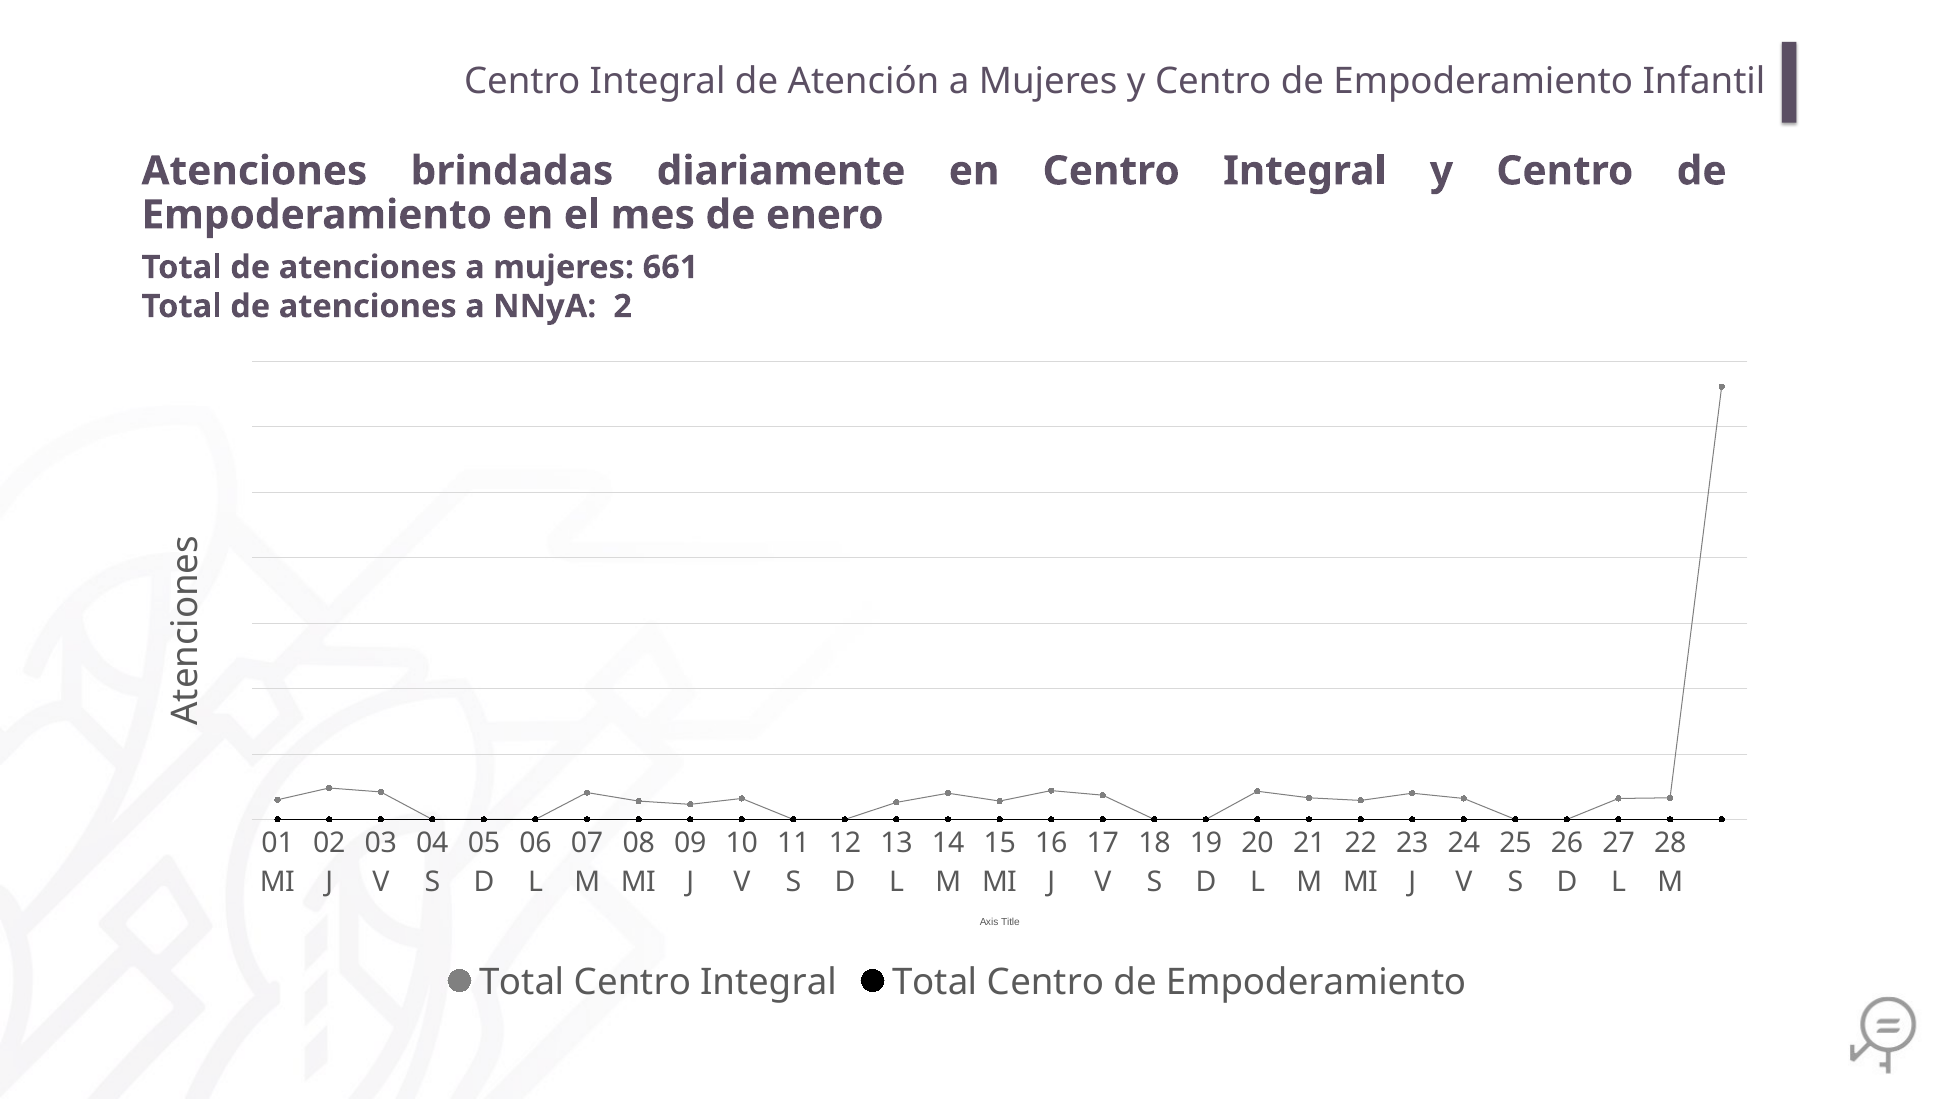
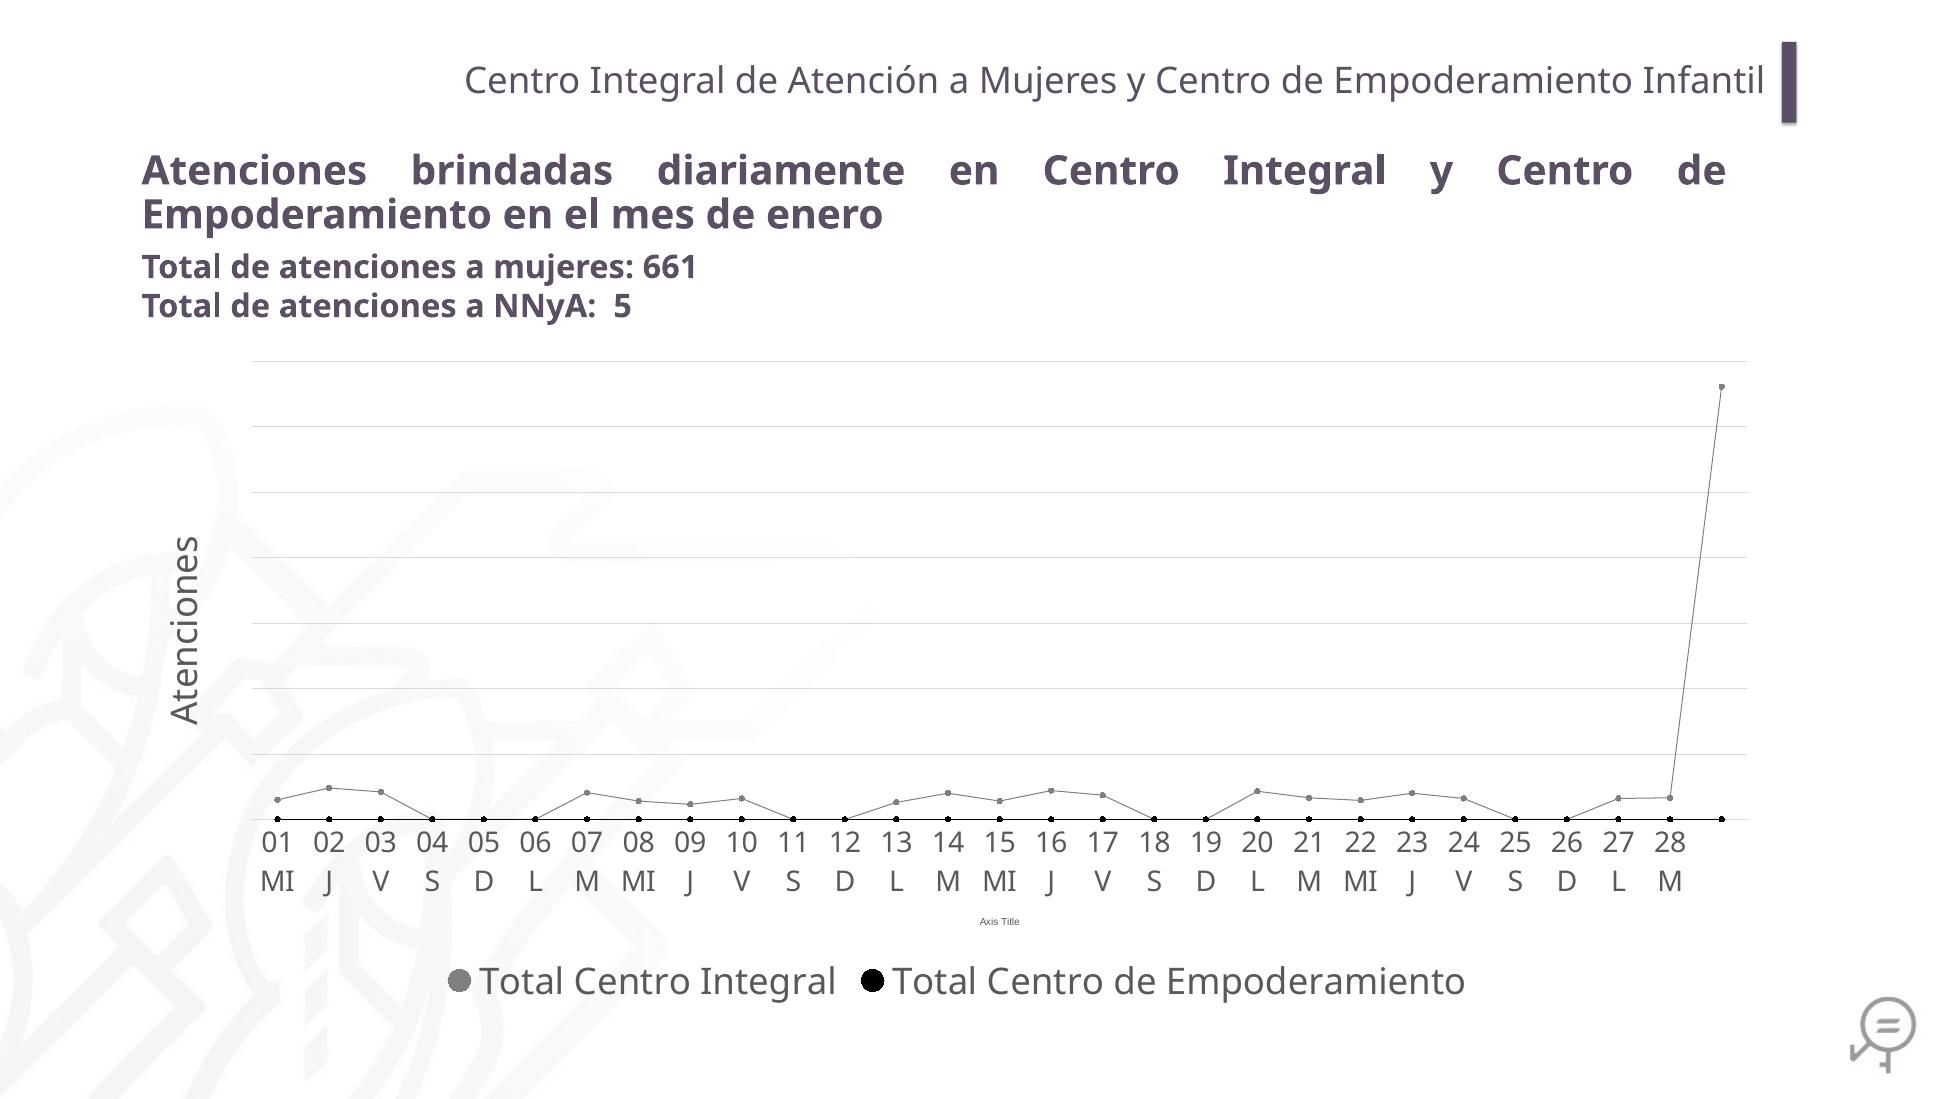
2: 2 -> 5 (623, 306)
